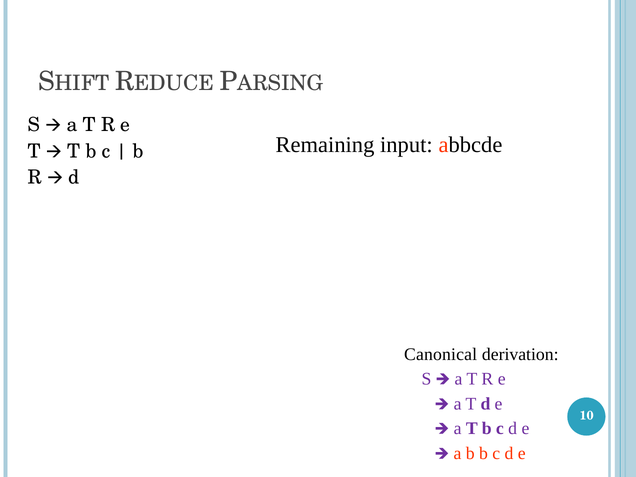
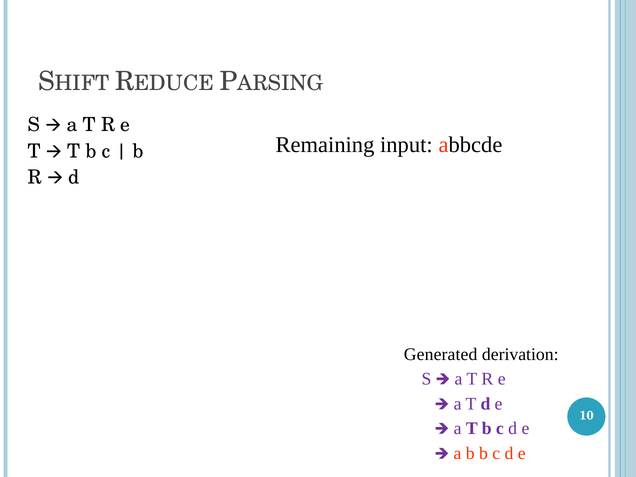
Canonical: Canonical -> Generated (441, 354)
